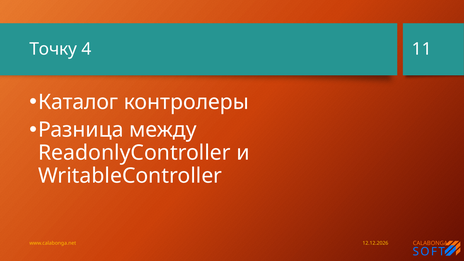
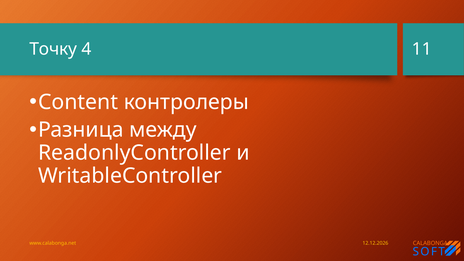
Каталог: Каталог -> Content (78, 102)
